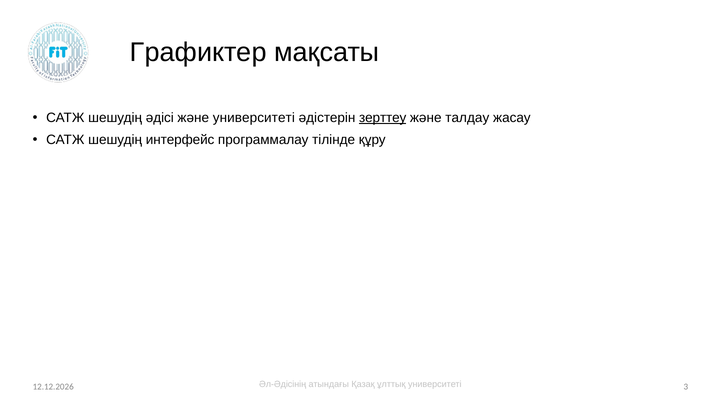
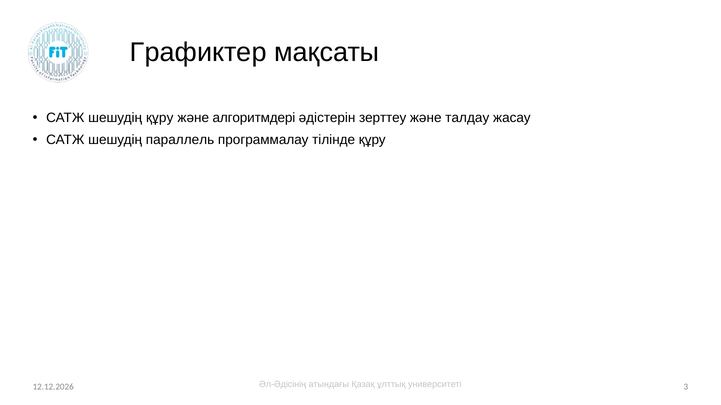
шешудің әдісі: әдісі -> құру (160, 118)
және университеті: университеті -> алгоритмдері (254, 118)
зерттеу underline: present -> none (383, 118)
интерфейс: интерфейс -> параллель (180, 140)
